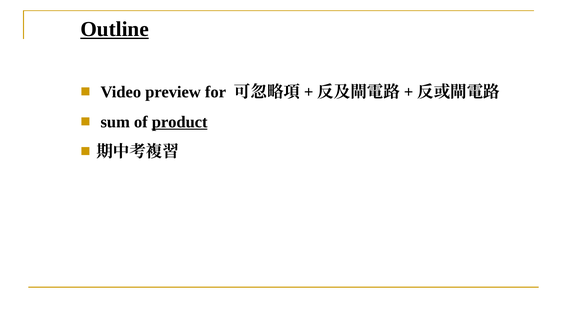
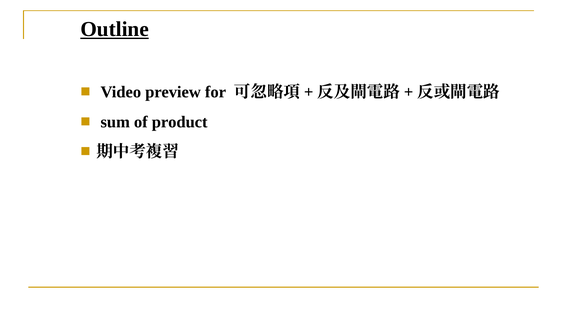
product underline: present -> none (180, 122)
